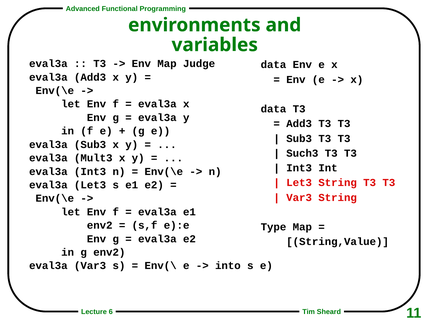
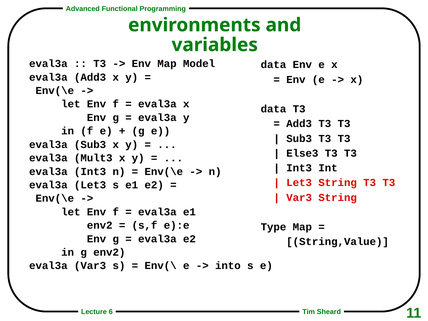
Judge: Judge -> Model (199, 64)
Such3: Such3 -> Else3 (302, 153)
